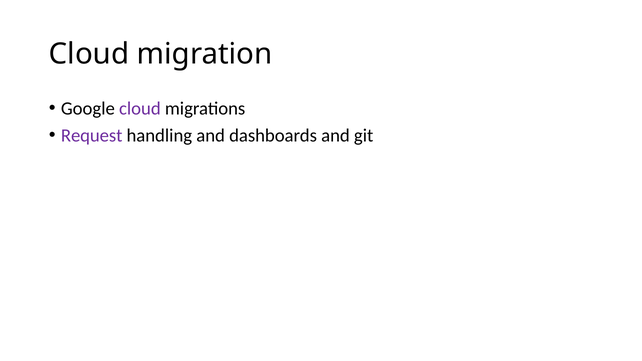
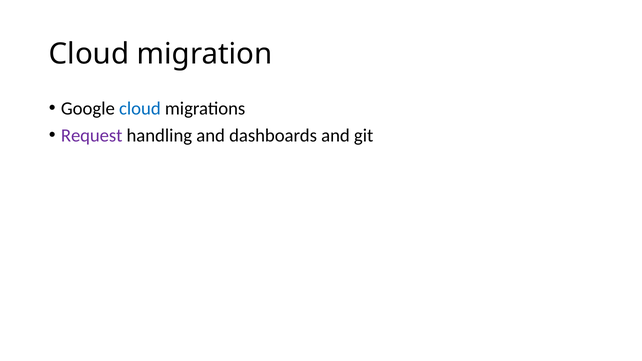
cloud colour: purple -> blue (140, 109)
